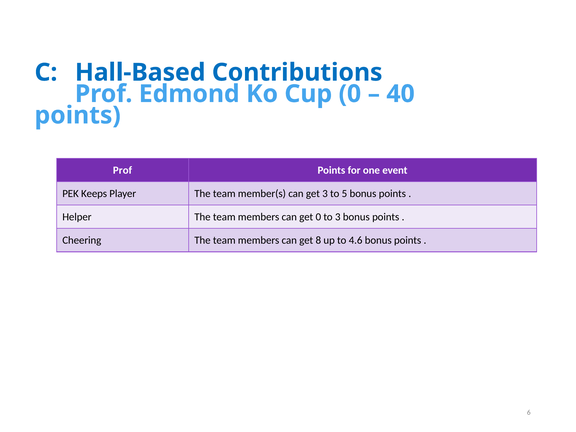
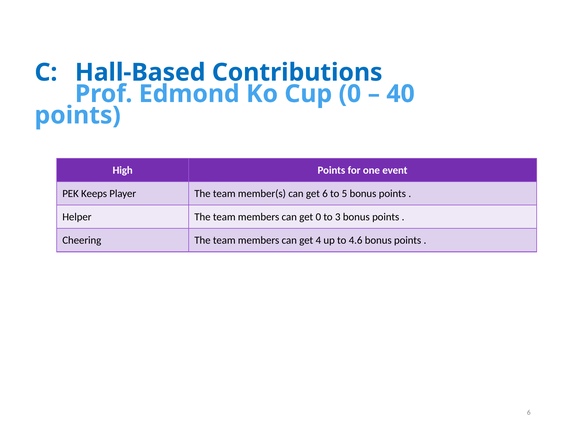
Prof: Prof -> High (123, 170)
get 3: 3 -> 6 (325, 194)
8: 8 -> 4 (318, 240)
